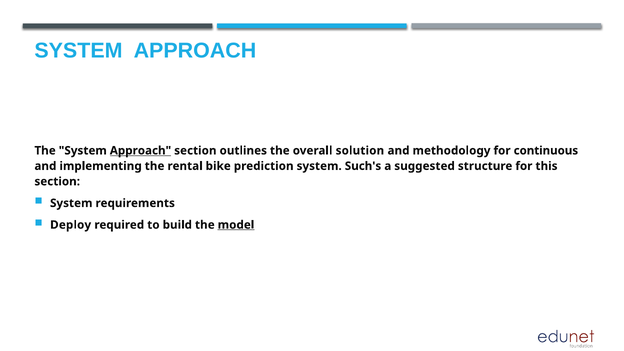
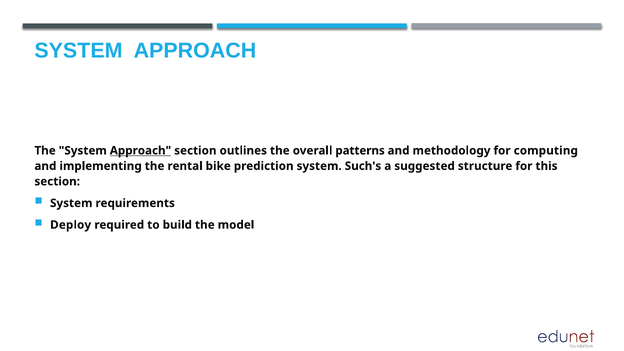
solution: solution -> patterns (360, 151)
continuous: continuous -> computing (546, 151)
model underline: present -> none (236, 225)
